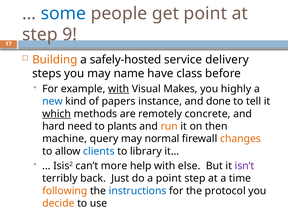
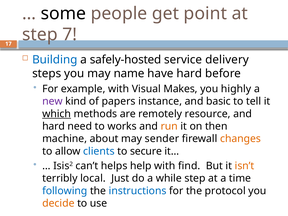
some colour: blue -> black (63, 13)
9: 9 -> 7 (70, 35)
Building colour: orange -> blue (55, 60)
have class: class -> hard (189, 74)
with underline: present -> none (119, 89)
new colour: blue -> purple (52, 101)
done: done -> basic (218, 101)
concrete: concrete -> resource (208, 114)
plants: plants -> works (122, 126)
query: query -> about (104, 139)
normal: normal -> sender (162, 139)
library: library -> secure (146, 151)
more: more -> helps (114, 166)
else: else -> find (189, 166)
isn’t colour: purple -> orange (245, 166)
back: back -> local (93, 178)
a point: point -> while (169, 178)
following colour: orange -> blue (65, 191)
